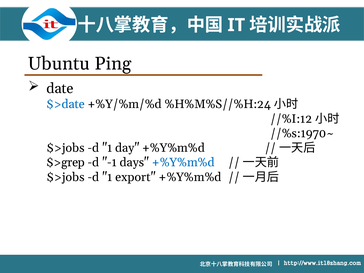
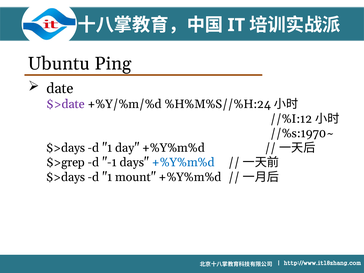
$>date colour: blue -> purple (66, 104)
$>jobs: $>jobs -> $>days (66, 148)
$>jobs: $>jobs -> $>days (66, 177)
export: export -> mount (136, 177)
